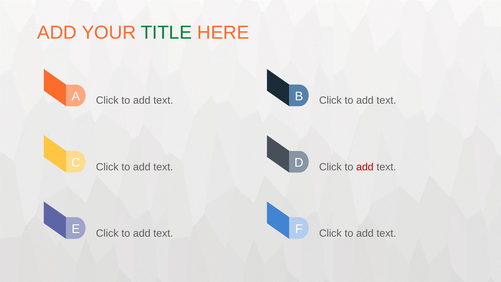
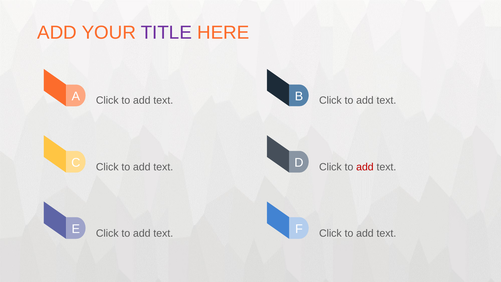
TITLE colour: green -> purple (166, 33)
